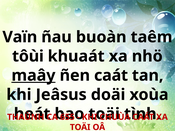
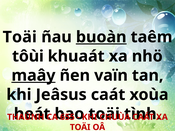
Vaïn: Vaïn -> Toäi (20, 37)
buoàn underline: none -> present (101, 37)
ñen caát: caát -> vaïn (111, 76)
Jeâsus doäi: doäi -> caát (108, 95)
